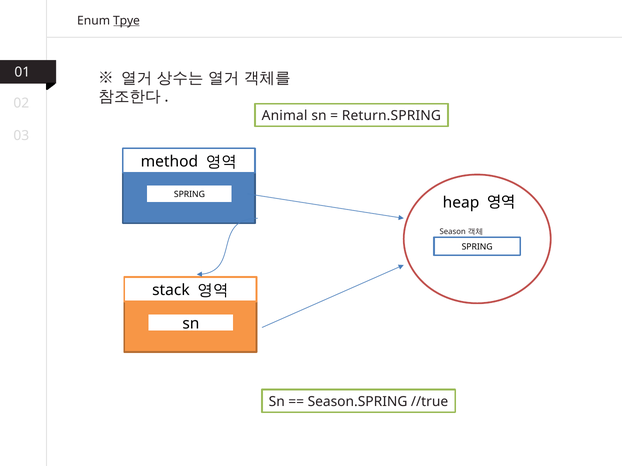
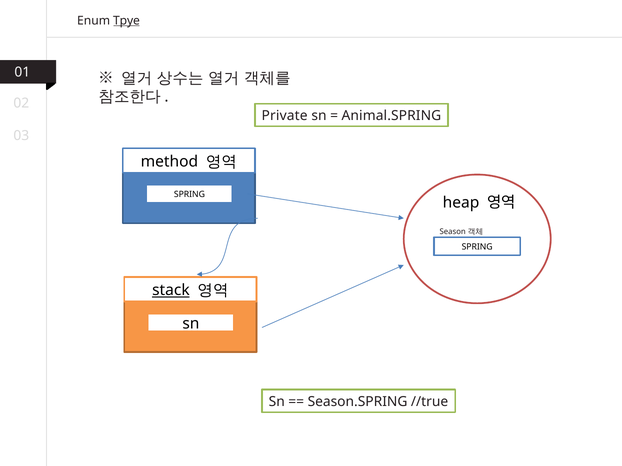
Animal: Animal -> Private (285, 116)
Return.SPRING: Return.SPRING -> Animal.SPRING (391, 116)
stack underline: none -> present (171, 291)
